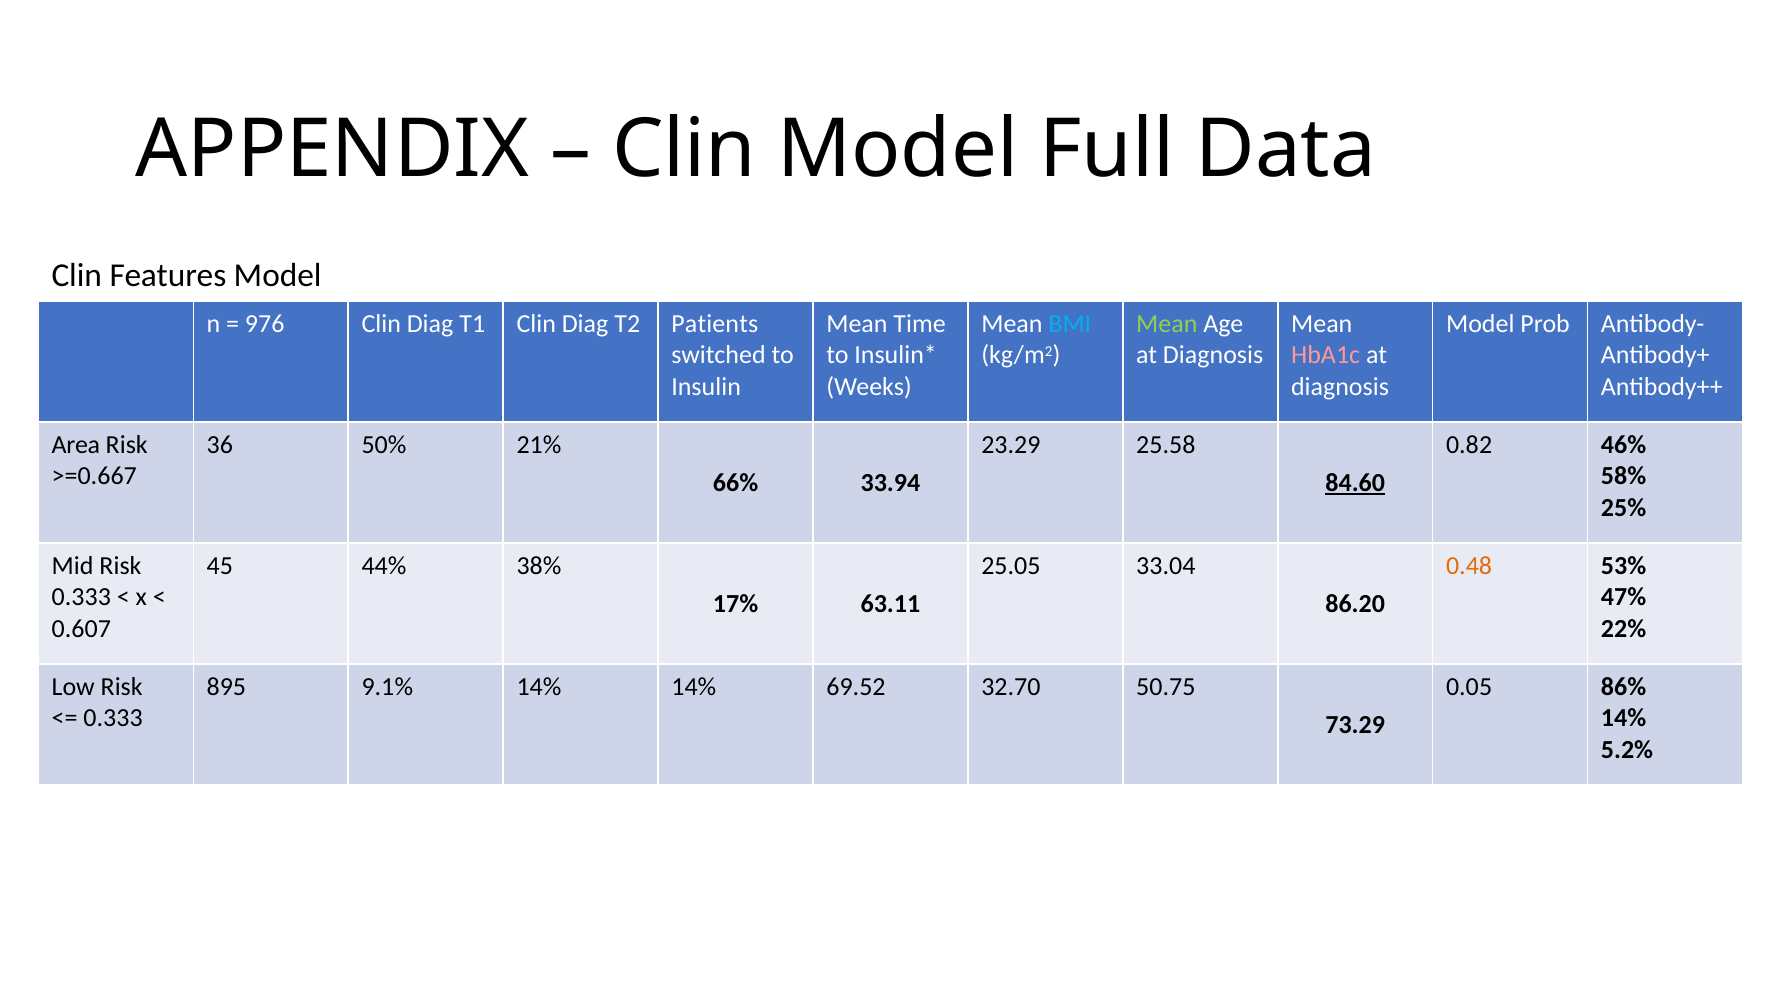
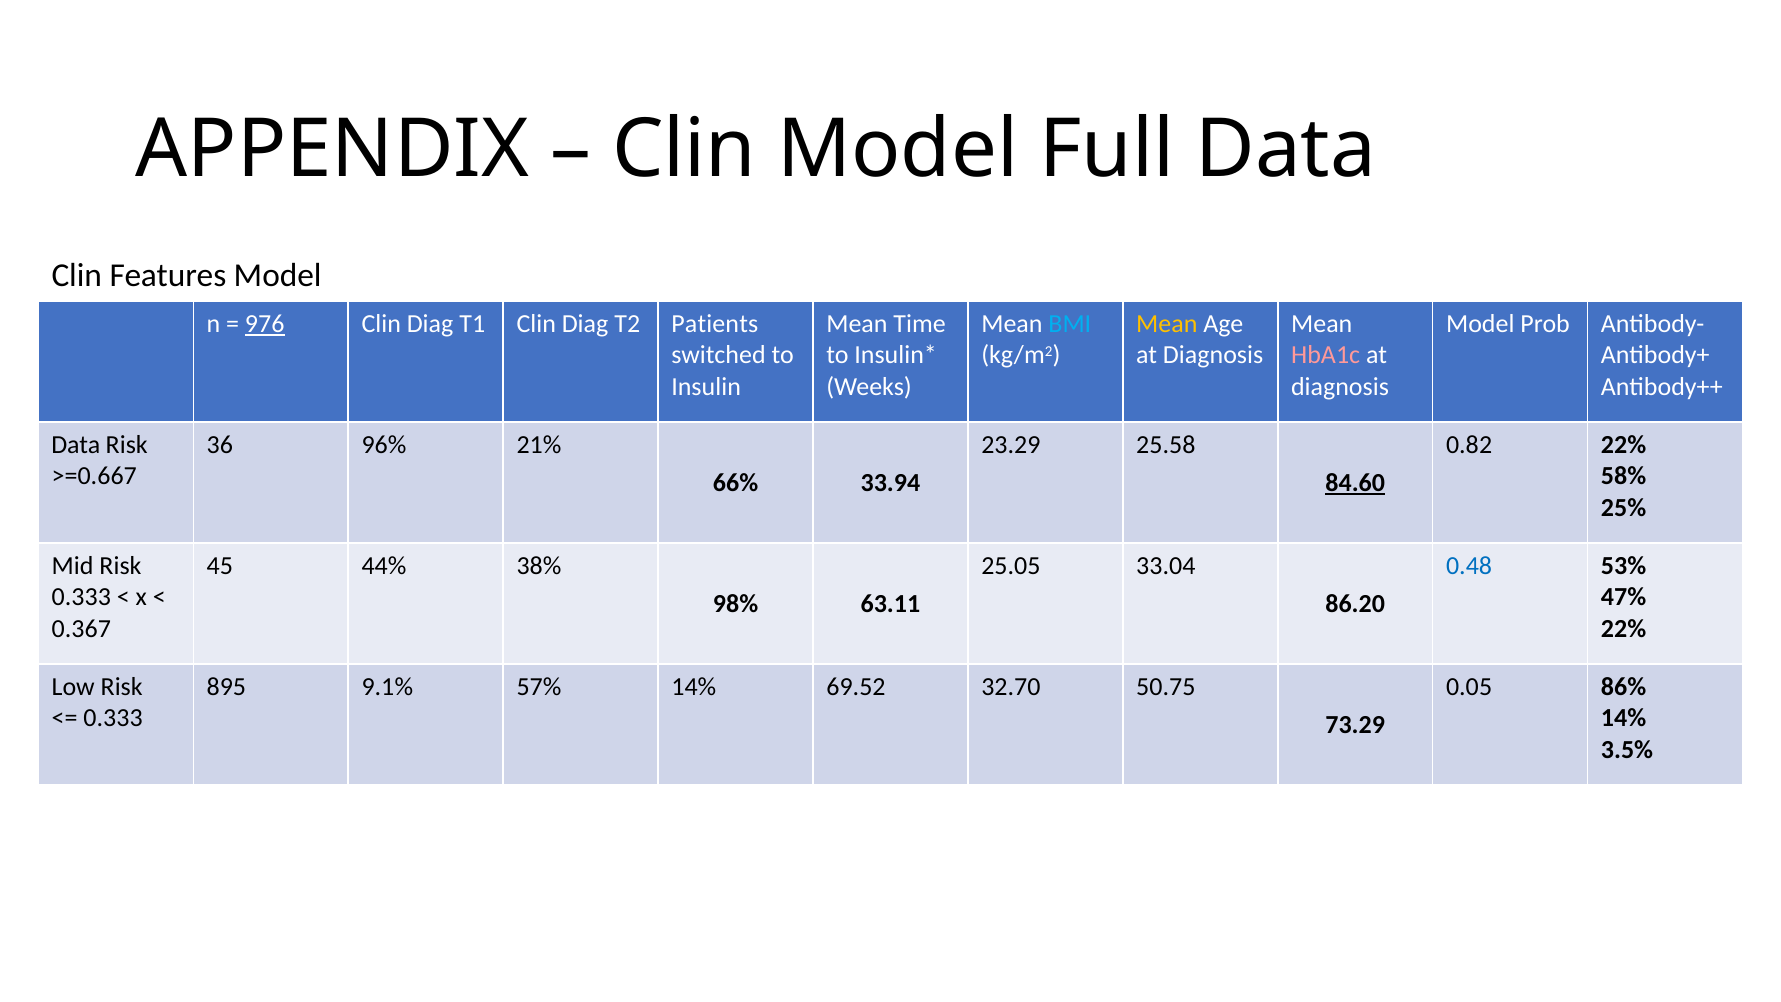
976 underline: none -> present (265, 324)
Mean colour: light green -> yellow (1167, 324)
Area: Area -> Data (76, 445)
50%: 50% -> 96% (384, 445)
0.82 46%: 46% -> 22% (1624, 445)
0.48 colour: orange -> blue (1469, 566)
17%: 17% -> 98% (736, 604)
0.607: 0.607 -> 0.367 (81, 629)
9.1% 14%: 14% -> 57% (539, 687)
5.2%: 5.2% -> 3.5% (1627, 750)
